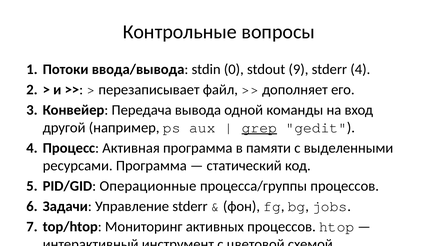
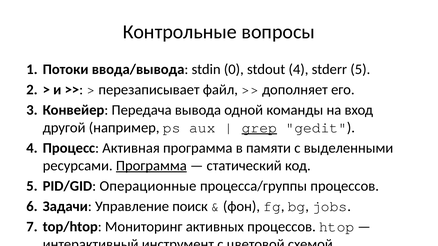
stdout 9: 9 -> 4 (298, 69)
stderr 4: 4 -> 5 (360, 69)
Программа underline: none -> present (151, 166)
Управление stderr: stderr -> поиск (190, 207)
